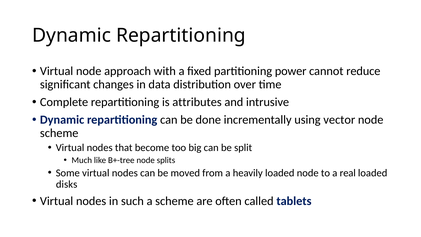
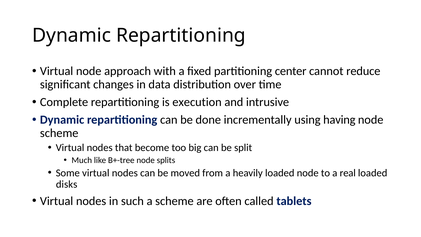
power: power -> center (291, 71)
attributes: attributes -> execution (197, 102)
vector: vector -> having (339, 120)
